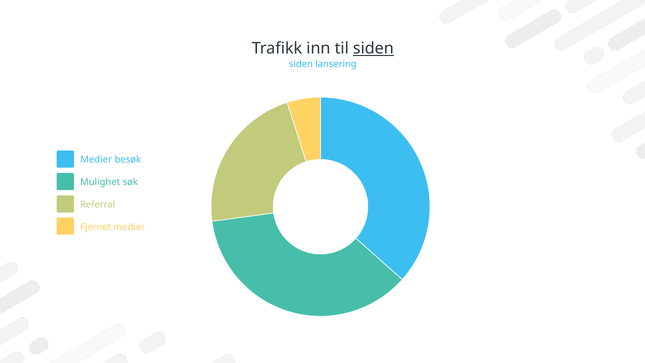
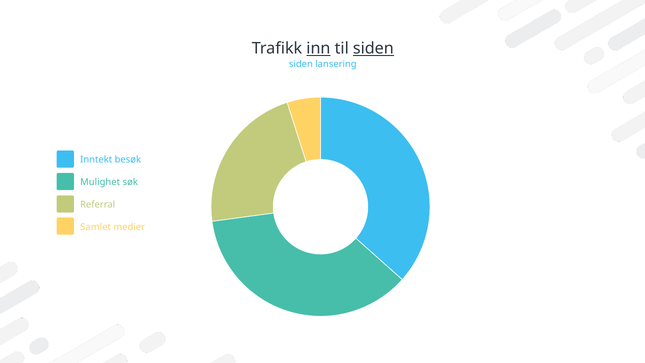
inn underline: none -> present (318, 49)
Medier: Medier -> Inntekt (96, 160)
Fjernet: Fjernet -> Samlet (96, 227)
